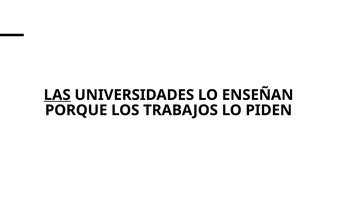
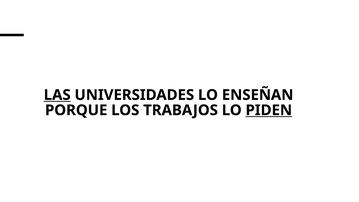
PIDEN underline: none -> present (269, 110)
